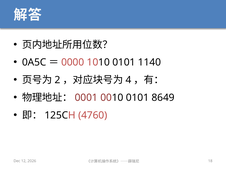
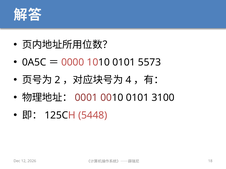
1140: 1140 -> 5573 (149, 63)
8649: 8649 -> 3100 (163, 98)
4760: 4760 -> 5448 (93, 116)
